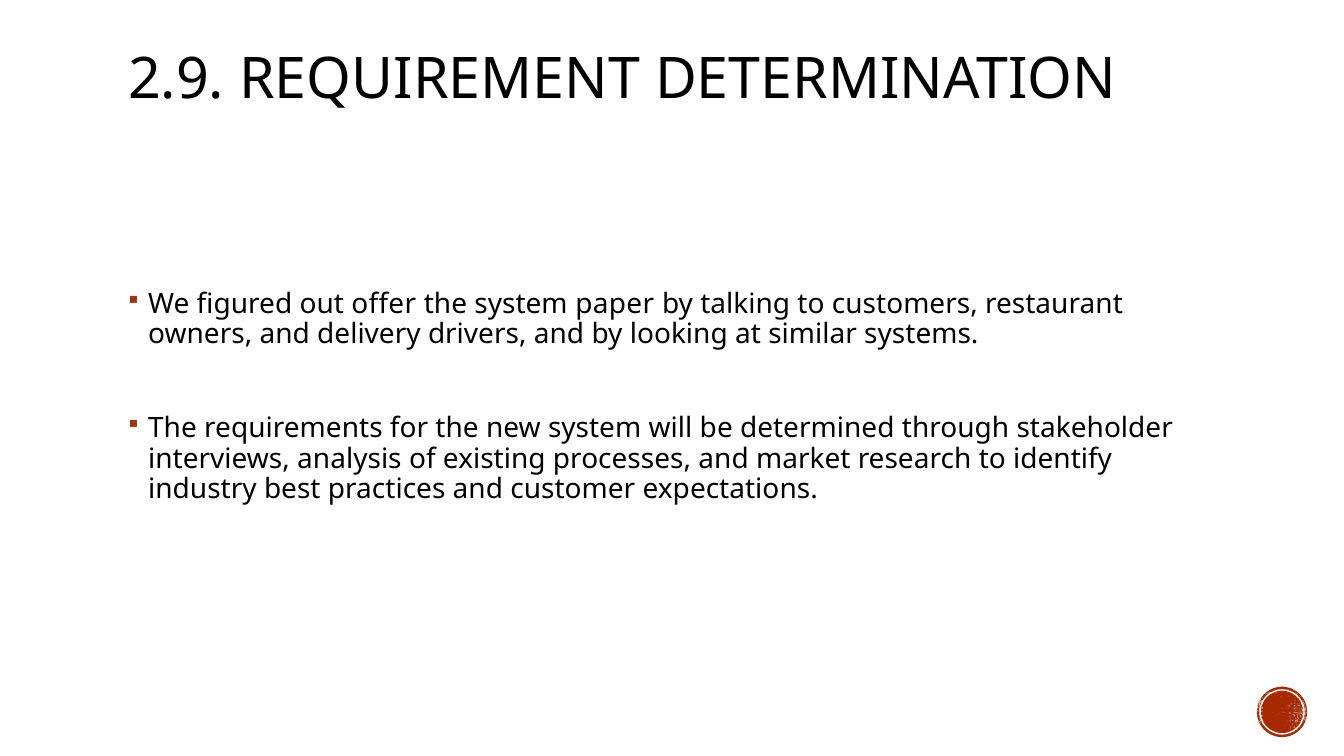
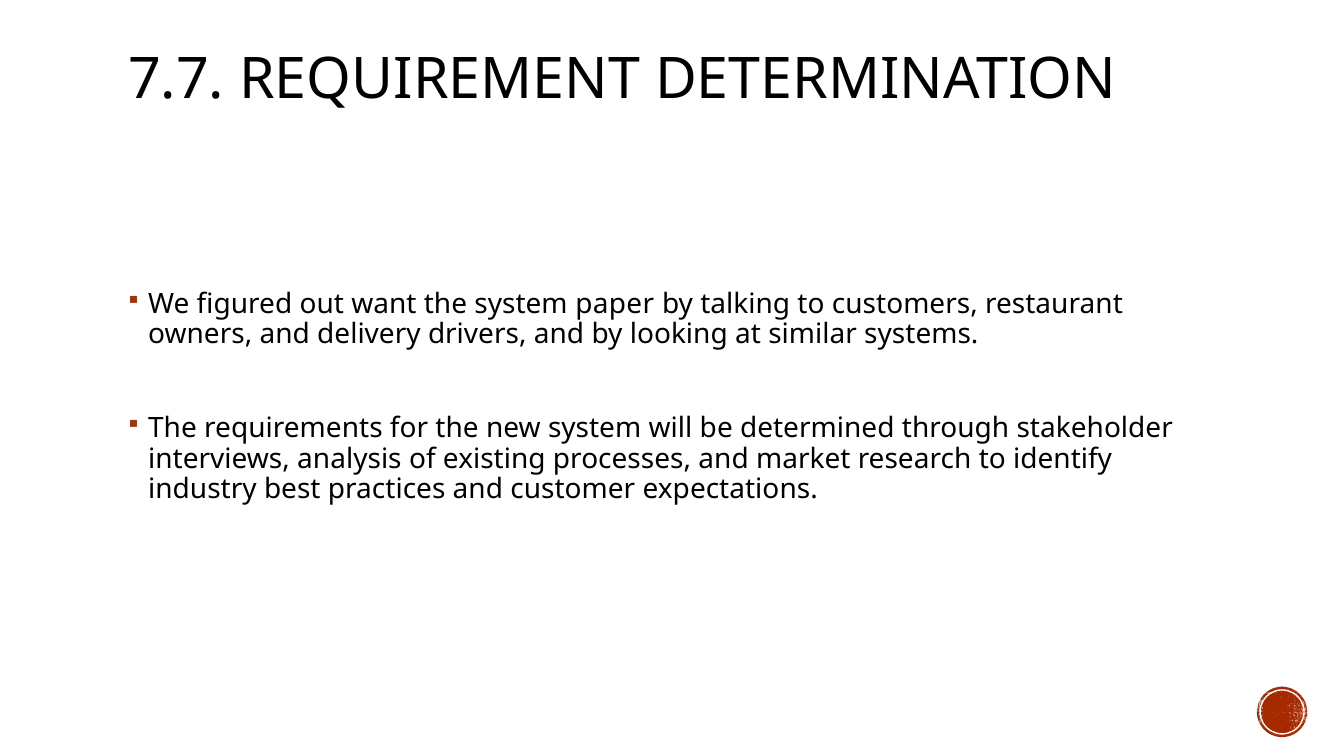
2.9: 2.9 -> 7.7 (176, 79)
offer: offer -> want (384, 304)
